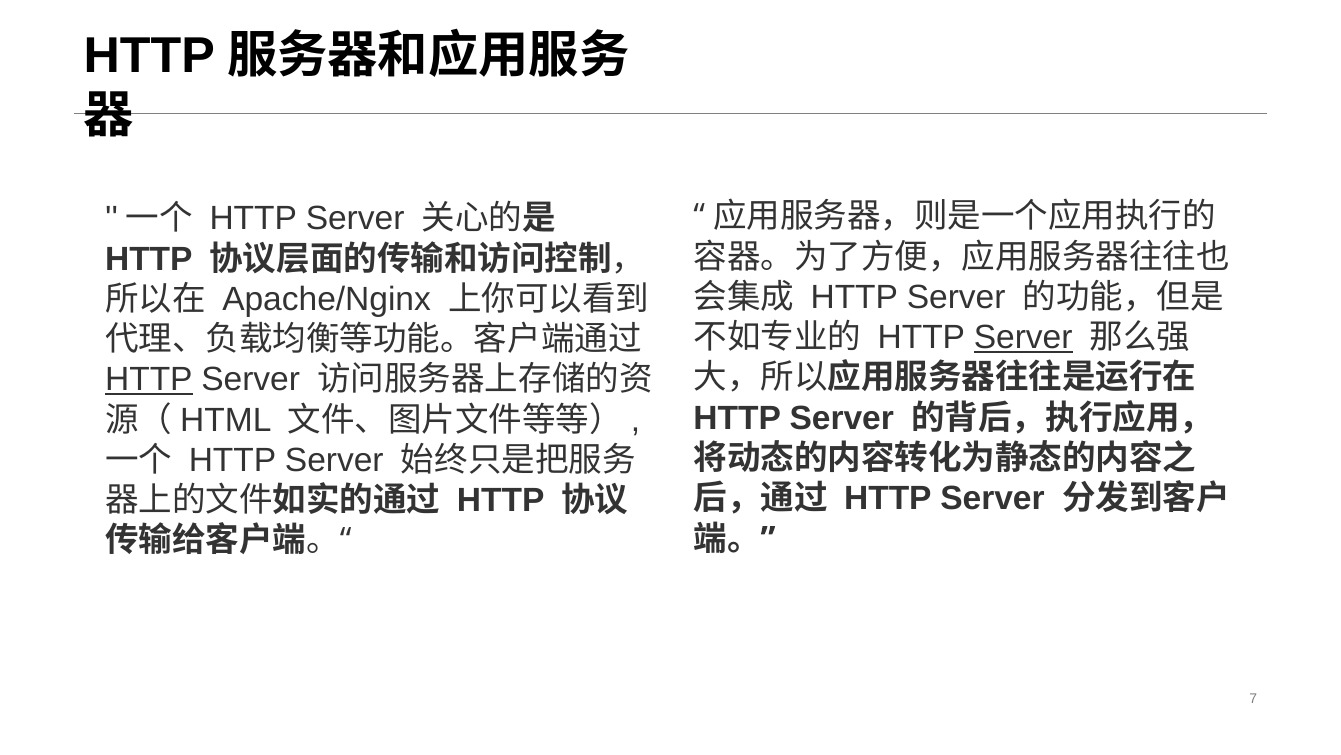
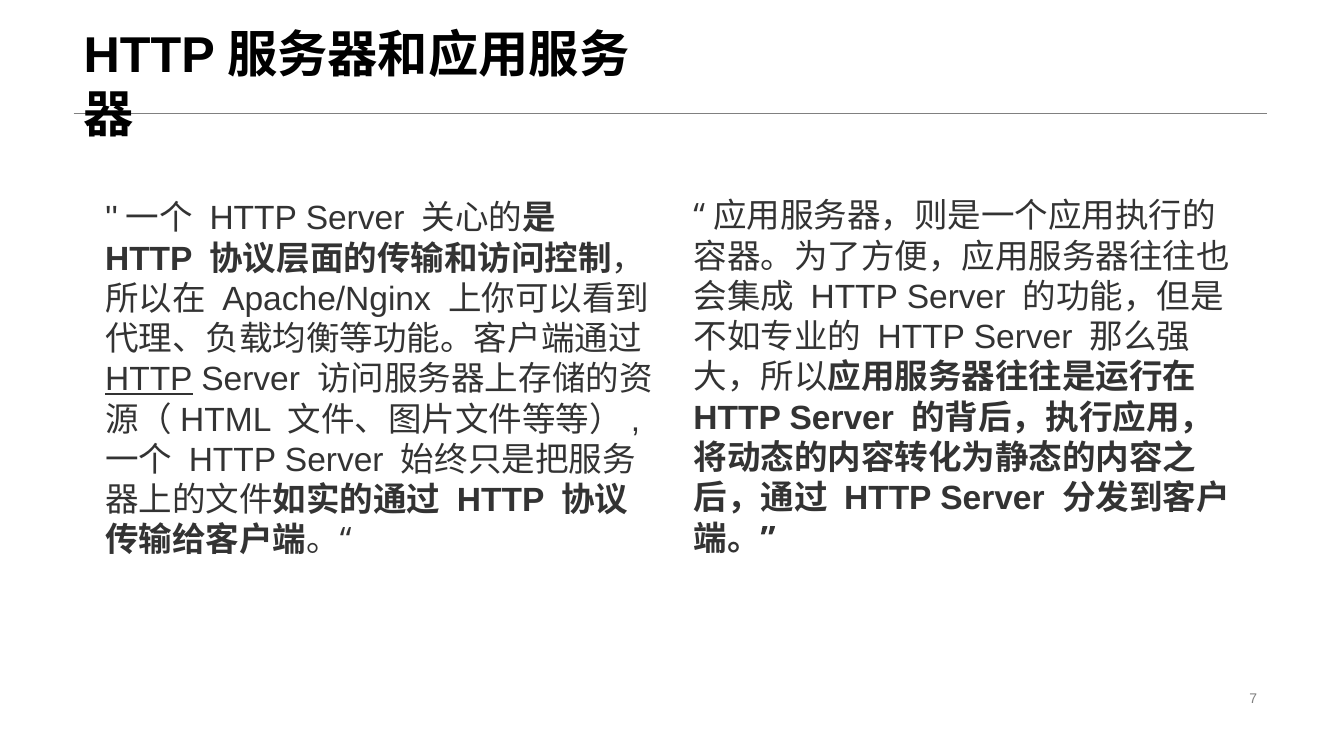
Server underline: present -> none (1023, 337)
